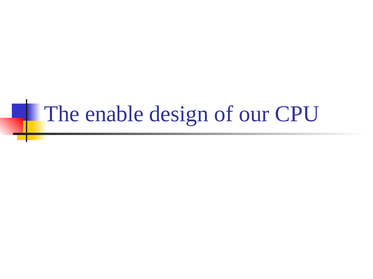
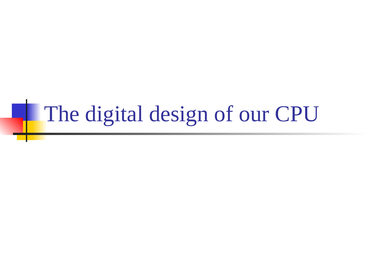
enable: enable -> digital (114, 114)
